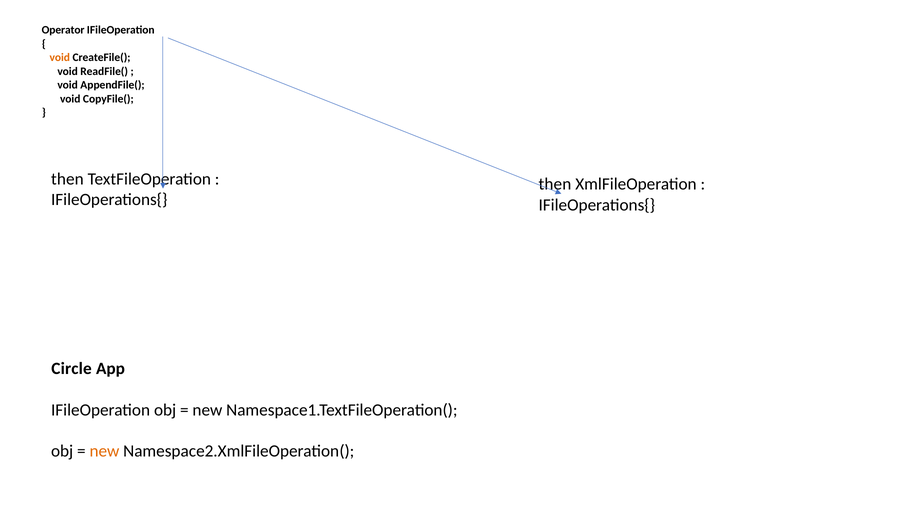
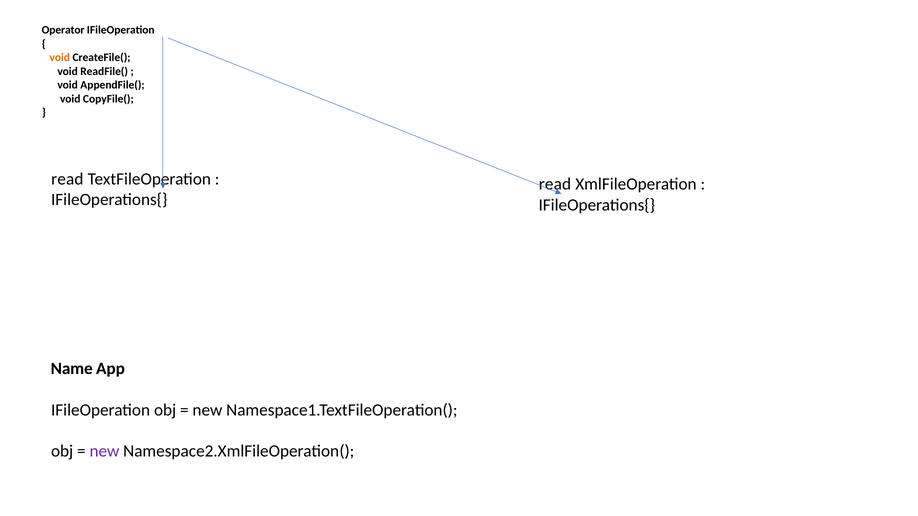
then: then -> read (67, 179)
then: then -> read (555, 184)
Circle: Circle -> Name (72, 369)
new colour: orange -> purple (104, 452)
